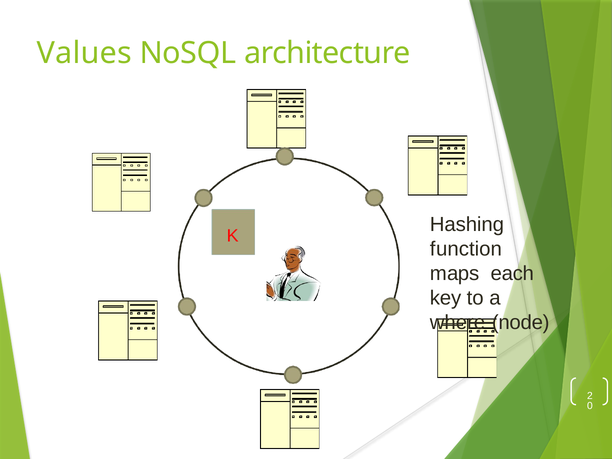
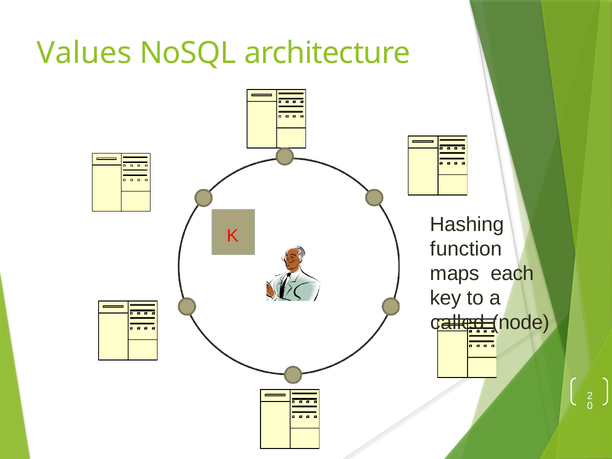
where: where -> called (457, 322)
